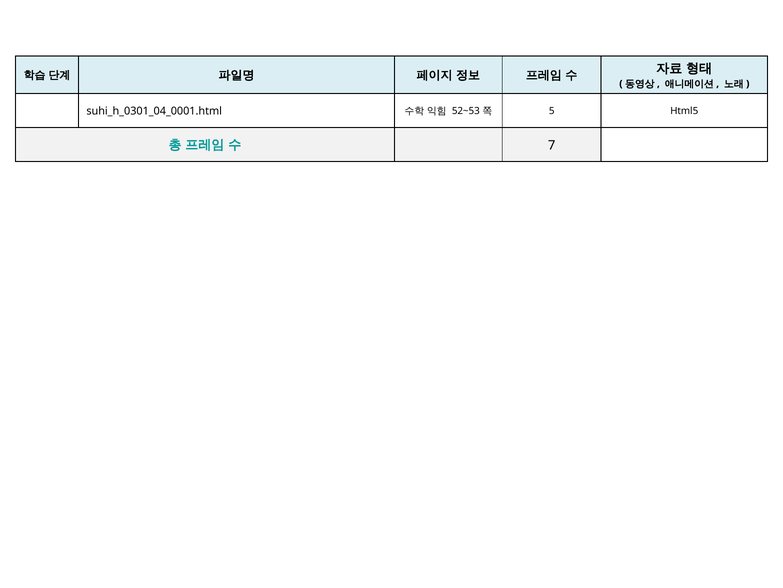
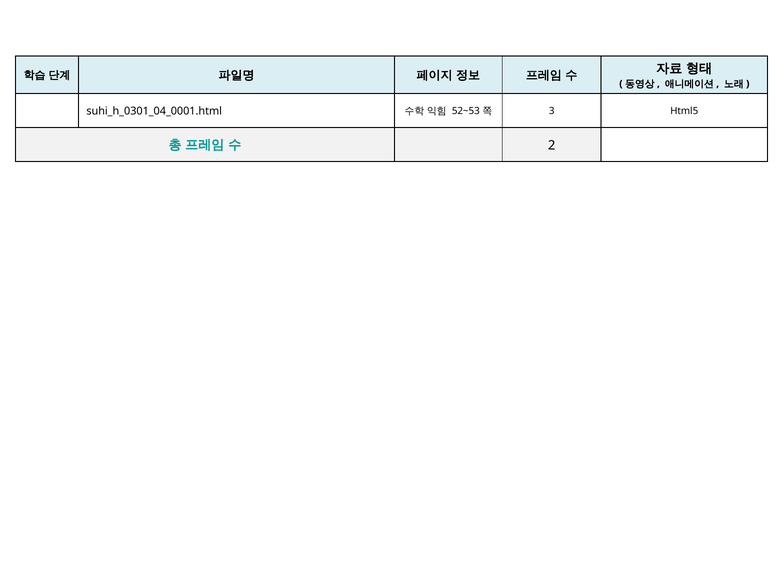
5: 5 -> 3 (552, 111)
7: 7 -> 2 (552, 145)
